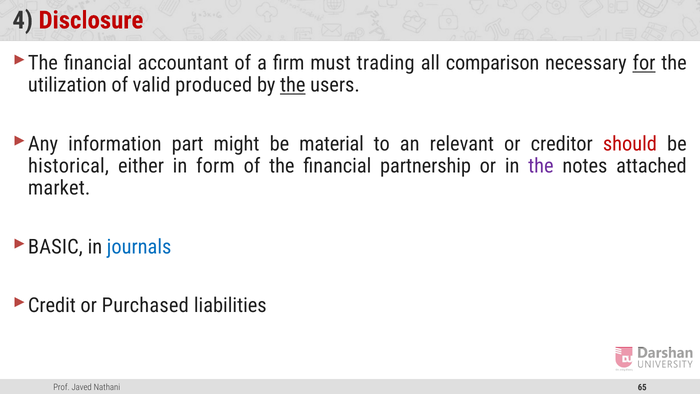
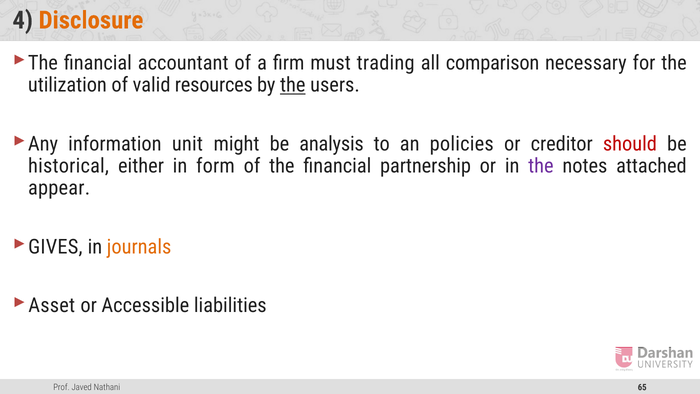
Disclosure colour: red -> orange (91, 20)
for underline: present -> none (644, 63)
produced: produced -> resources (214, 85)
part: part -> unit (187, 144)
material: material -> analysis (332, 144)
relevant: relevant -> policies (462, 144)
market: market -> appear (59, 188)
BASIC: BASIC -> GIVES (55, 247)
journals colour: blue -> orange (139, 247)
Credit: Credit -> Asset (52, 305)
Purchased: Purchased -> Accessible (145, 305)
